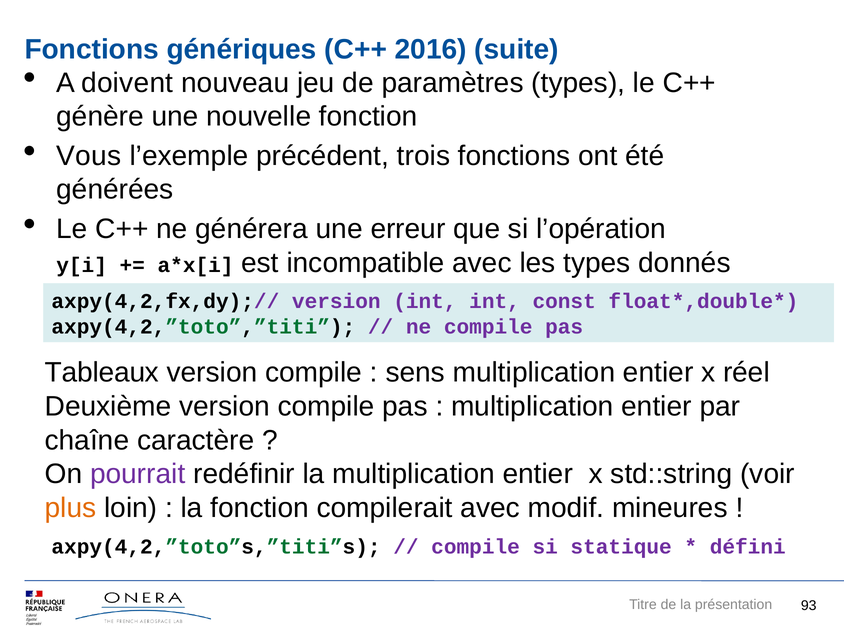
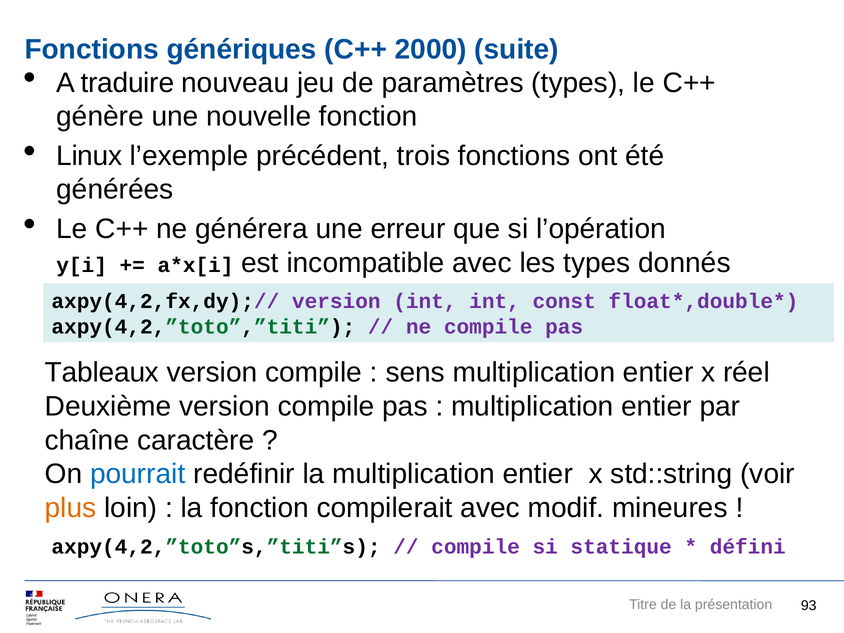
2016: 2016 -> 2000 (431, 49)
doivent: doivent -> traduire (127, 83)
Vous: Vous -> Linux (89, 156)
pourrait colour: purple -> blue (138, 474)
